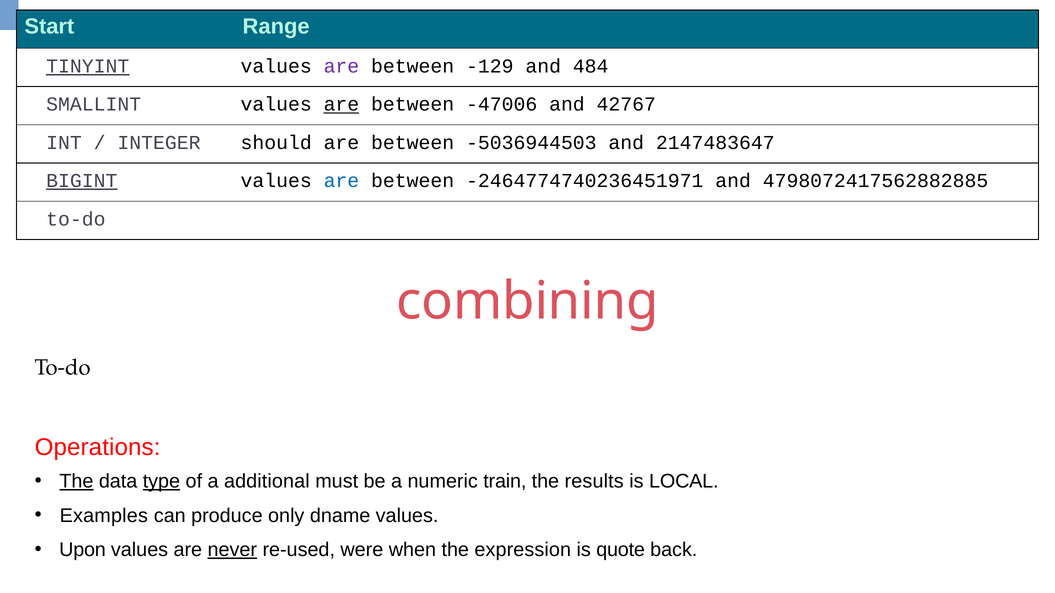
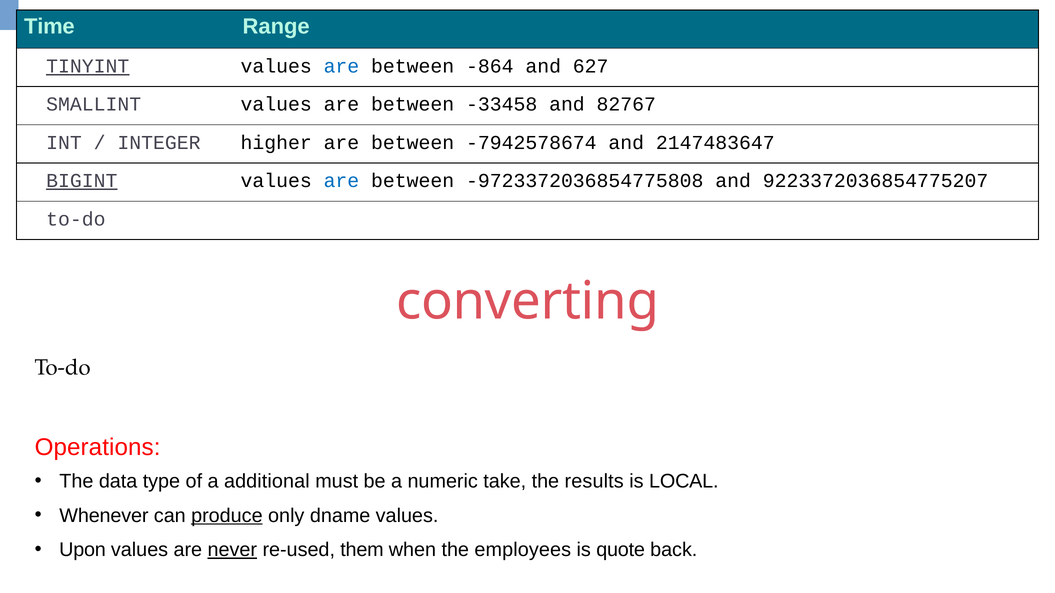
Start: Start -> Time (49, 27)
are colour: purple -> blue (341, 66)
-129: -129 -> -864 (490, 66)
484: 484 -> 627 (591, 66)
are underline: present -> none (341, 104)
-47006: -47006 -> -33458 (502, 104)
42767: 42767 -> 82767 (626, 104)
should: should -> higher (276, 143)
-5036944503: -5036944503 -> -7942578674 (531, 143)
-2464774740236451971: -2464774740236451971 -> -9723372036854775808 (585, 181)
4798072417562882885: 4798072417562882885 -> 9223372036854775207 (876, 181)
combining: combining -> converting (528, 301)
The underline: present -> none (76, 482)
type underline: present -> none (161, 482)
train: train -> take (505, 482)
Examples: Examples -> Whenever (104, 516)
produce underline: none -> present (227, 516)
were: were -> them (362, 550)
expression: expression -> employees (523, 550)
